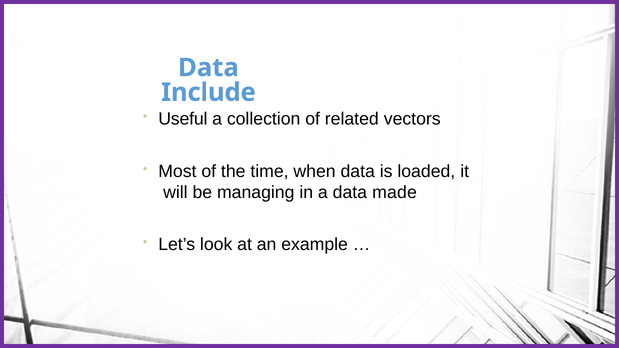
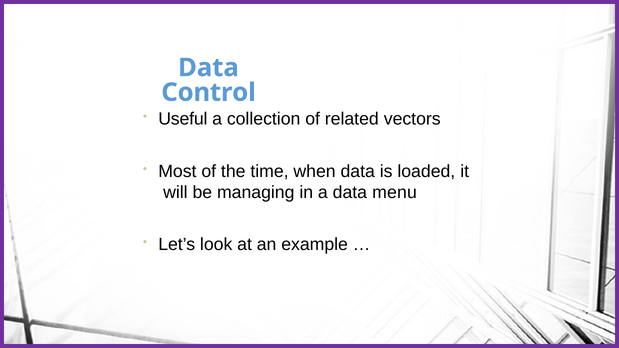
Include: Include -> Control (208, 92)
made: made -> menu (395, 193)
